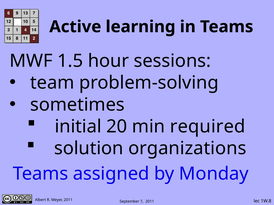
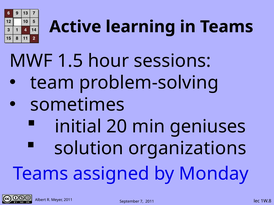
required: required -> geniuses (208, 127)
